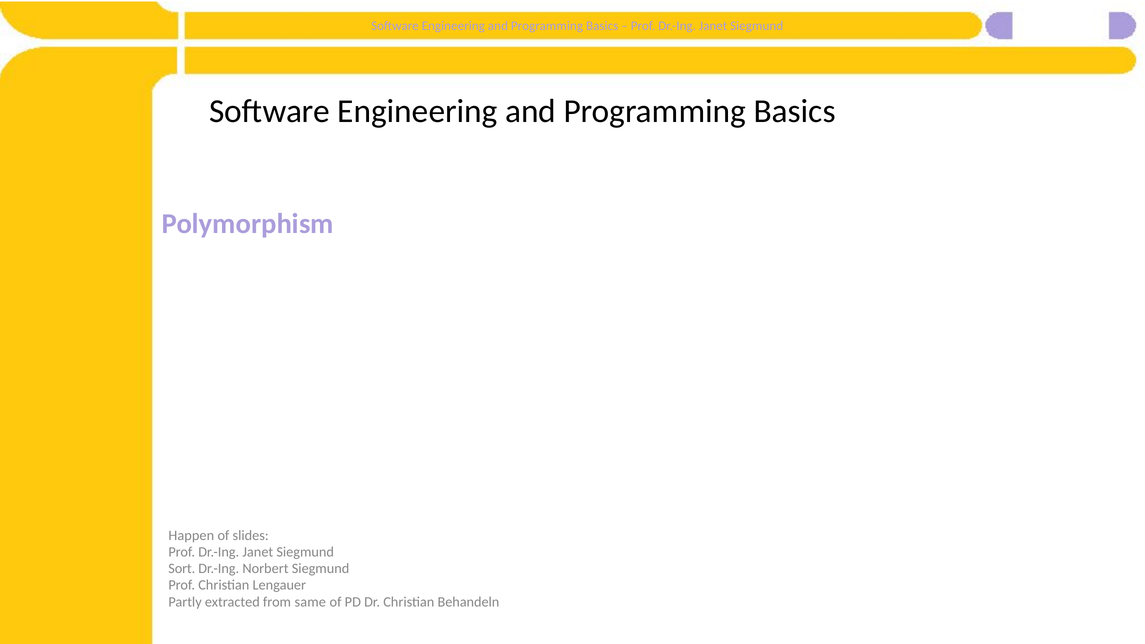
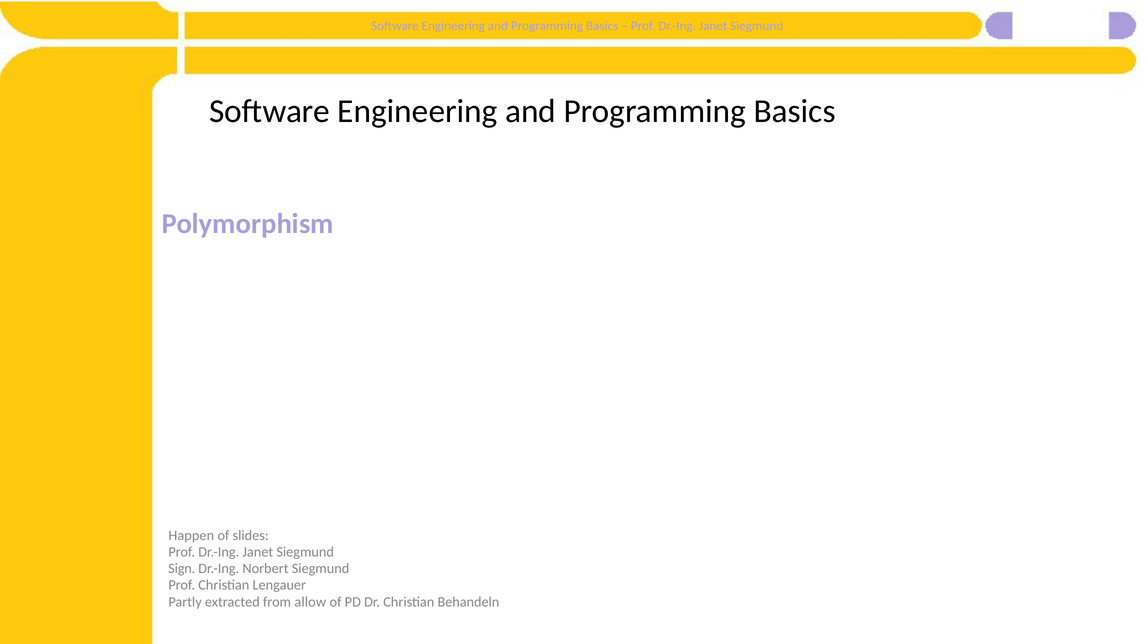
Sort: Sort -> Sign (182, 569)
same: same -> allow (310, 602)
